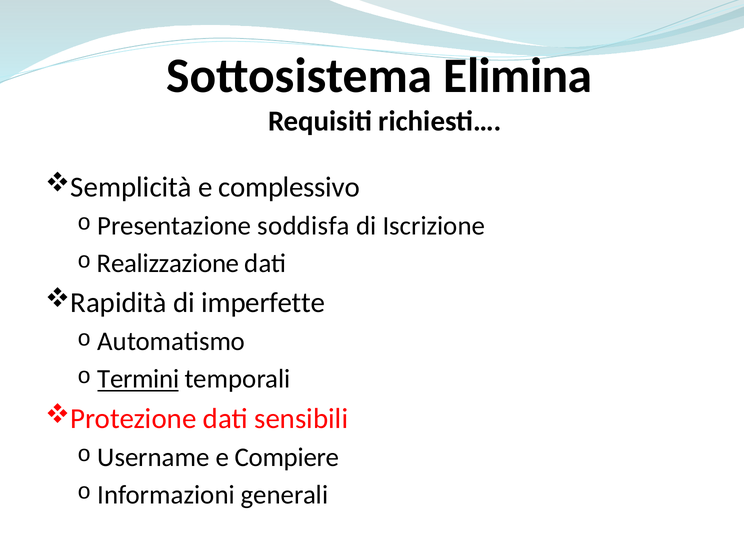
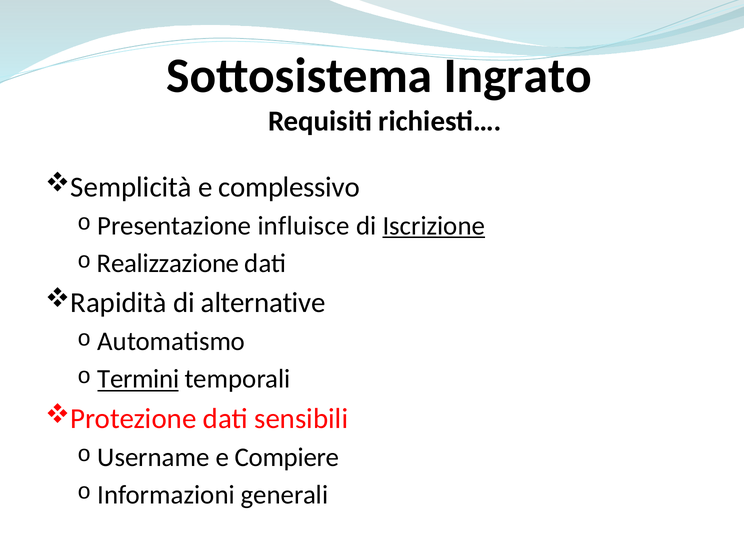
Elimina: Elimina -> Ingrato (518, 76)
soddisfa: soddisfa -> influisce (304, 226)
Iscrizione underline: none -> present (434, 226)
imperfette: imperfette -> alternative (263, 303)
